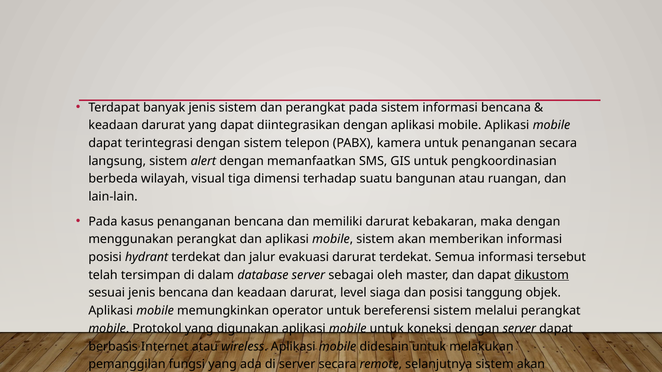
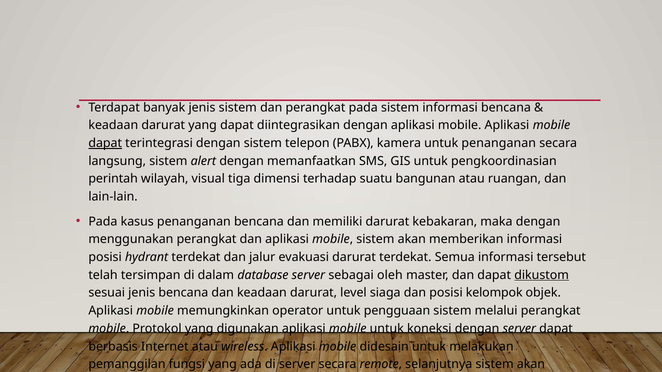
dapat underline: none -> present (105, 143)
berbeda: berbeda -> perintah (113, 179)
tanggung: tanggung -> kelompok (494, 293)
bereferensi: bereferensi -> pengguaan (397, 311)
